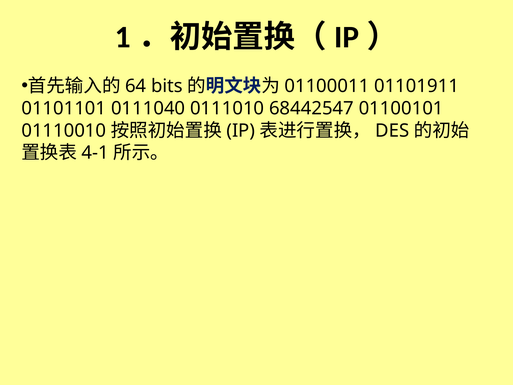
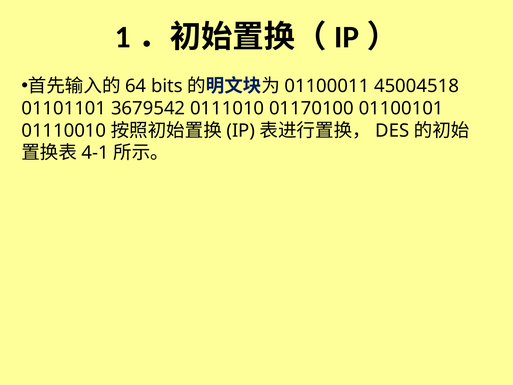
01101911: 01101911 -> 45004518 (417, 86)
0111040: 0111040 -> 3679542 (148, 108)
68442547: 68442547 -> 01170100 (311, 108)
